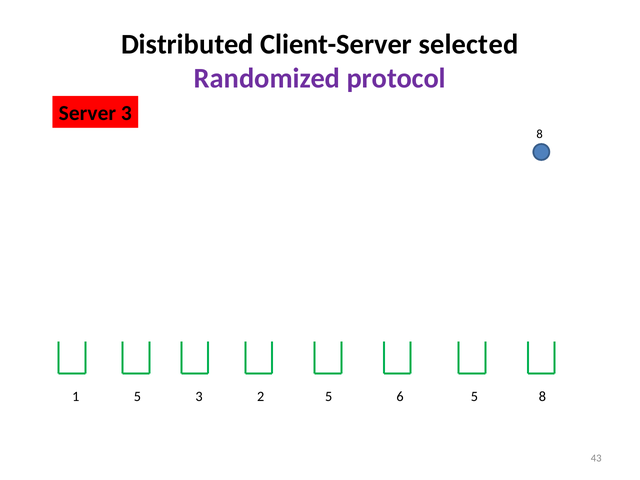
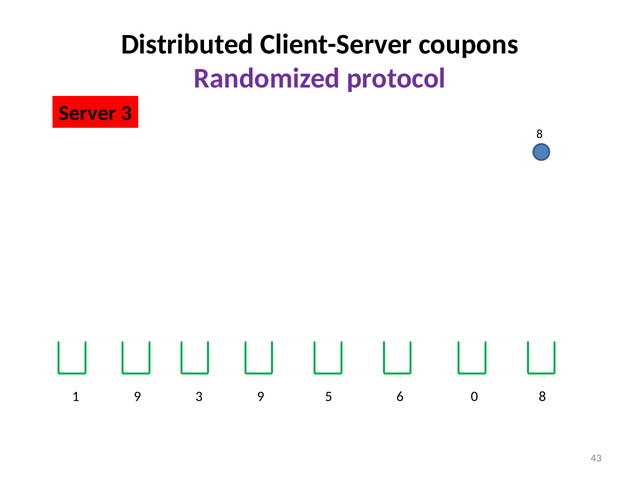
selected: selected -> coupons (468, 44)
1 5: 5 -> 9 (137, 397)
3 2: 2 -> 9 (261, 397)
6 5: 5 -> 0 (474, 397)
